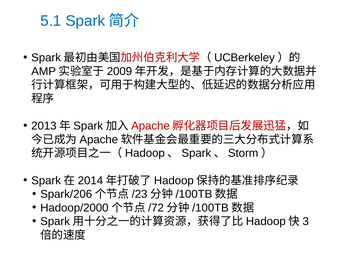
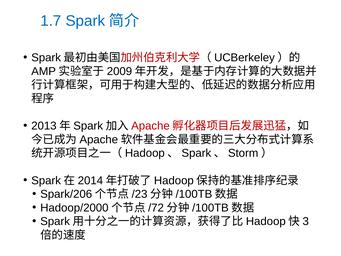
5.1: 5.1 -> 1.7 (51, 21)
